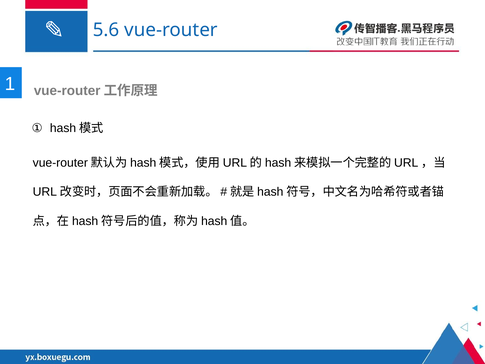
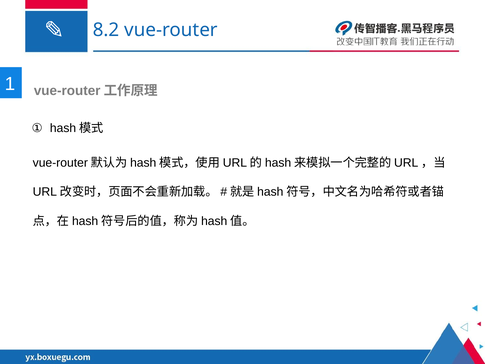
5.6: 5.6 -> 8.2 (106, 30)
